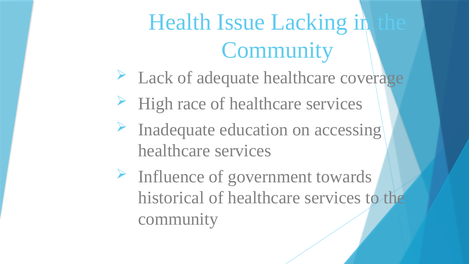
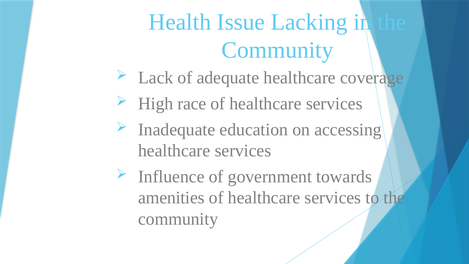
historical: historical -> amenities (171, 198)
